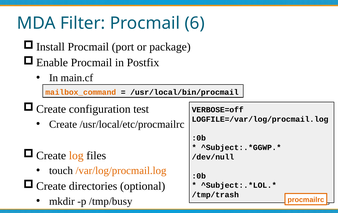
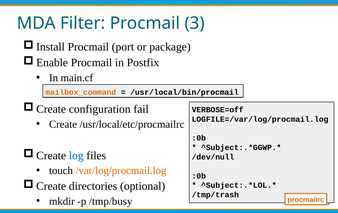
6: 6 -> 3 (195, 23)
test: test -> fail (141, 109)
log colour: orange -> blue (76, 155)
